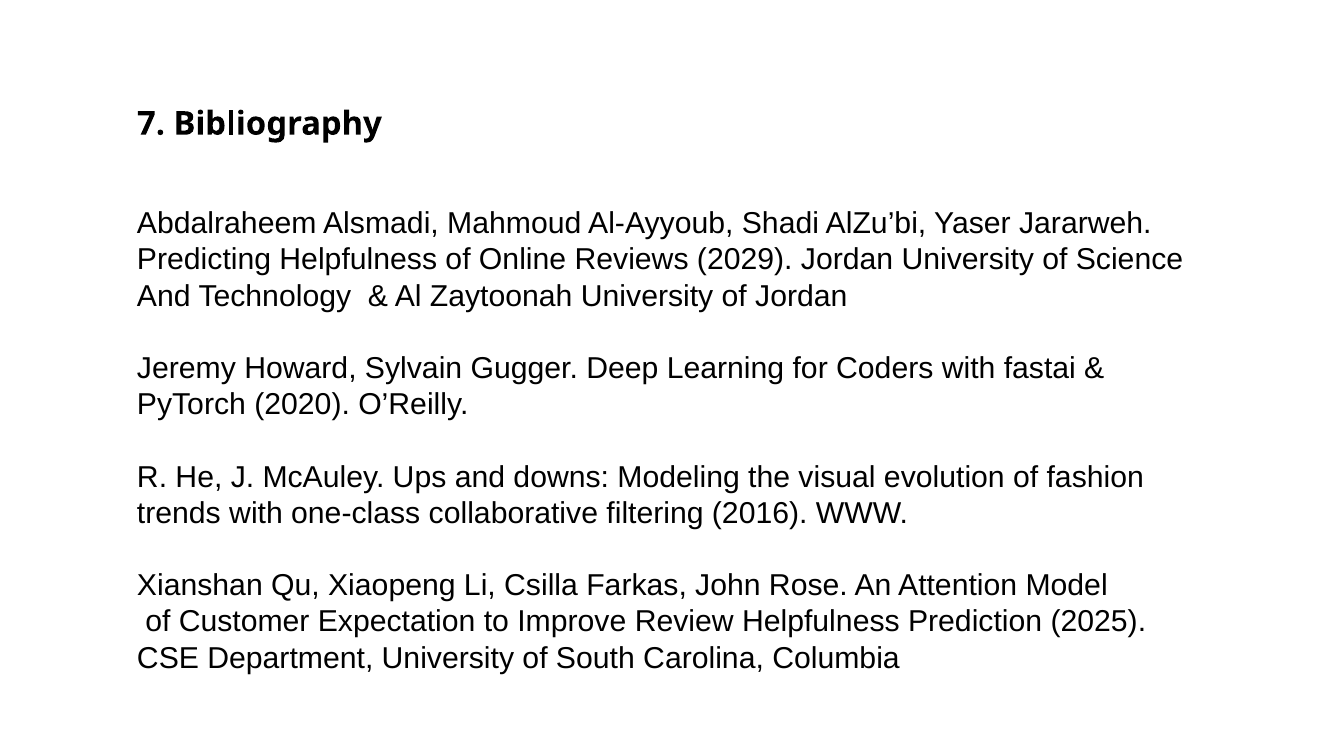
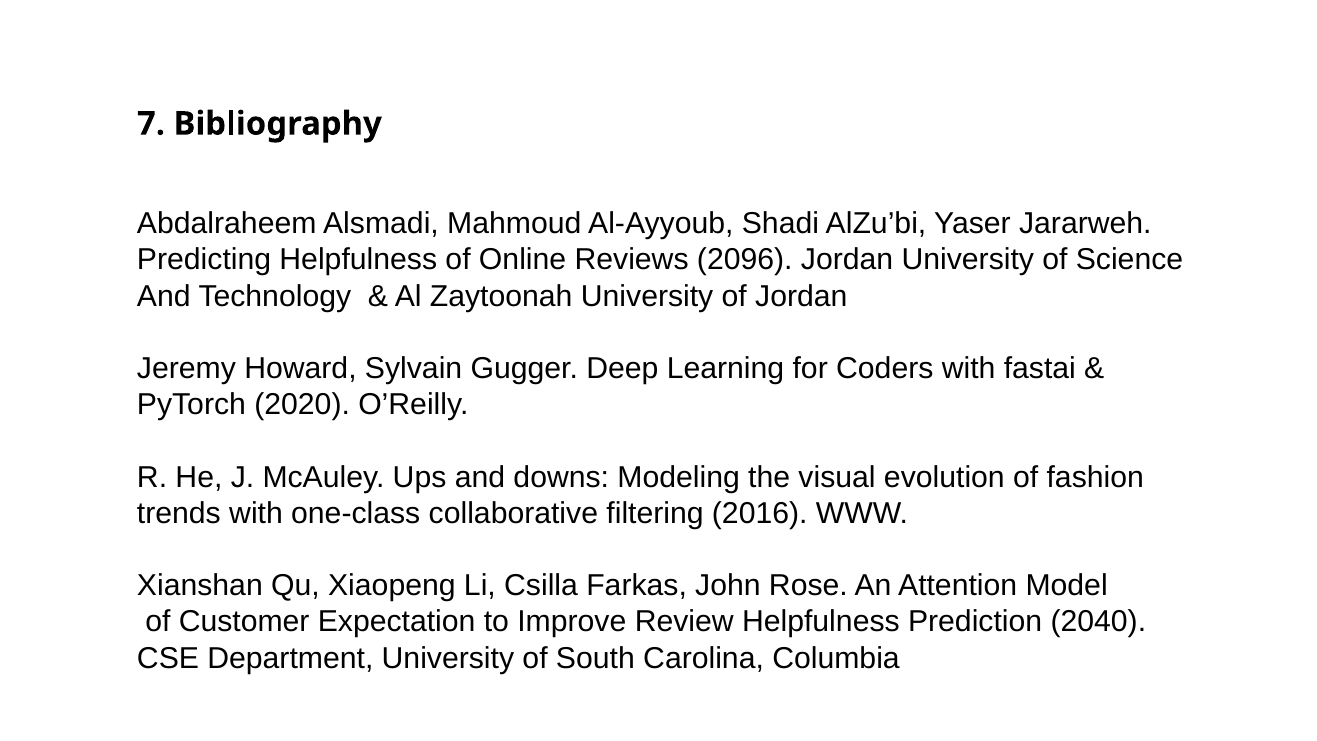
2029: 2029 -> 2096 (745, 260)
2025: 2025 -> 2040 (1098, 622)
